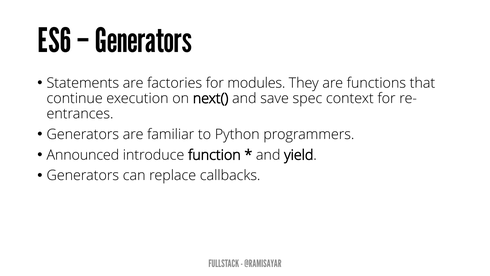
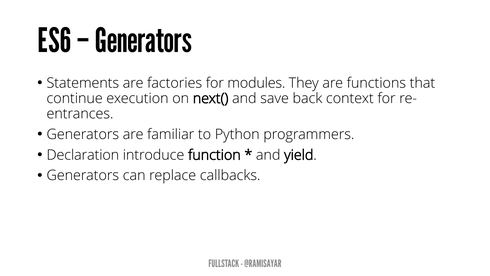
spec: spec -> back (307, 98)
Announced: Announced -> Declaration (83, 155)
